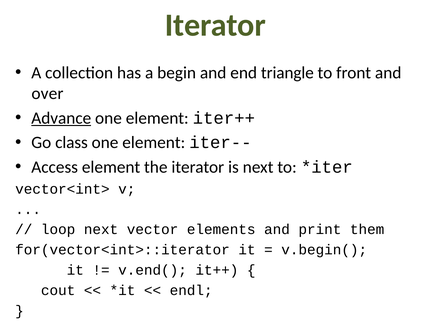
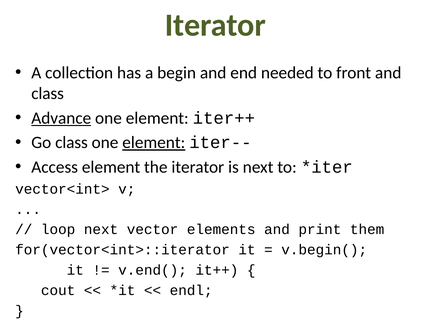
triangle: triangle -> needed (287, 73)
over: over -> class (48, 93)
element underline: none -> present (154, 142)
